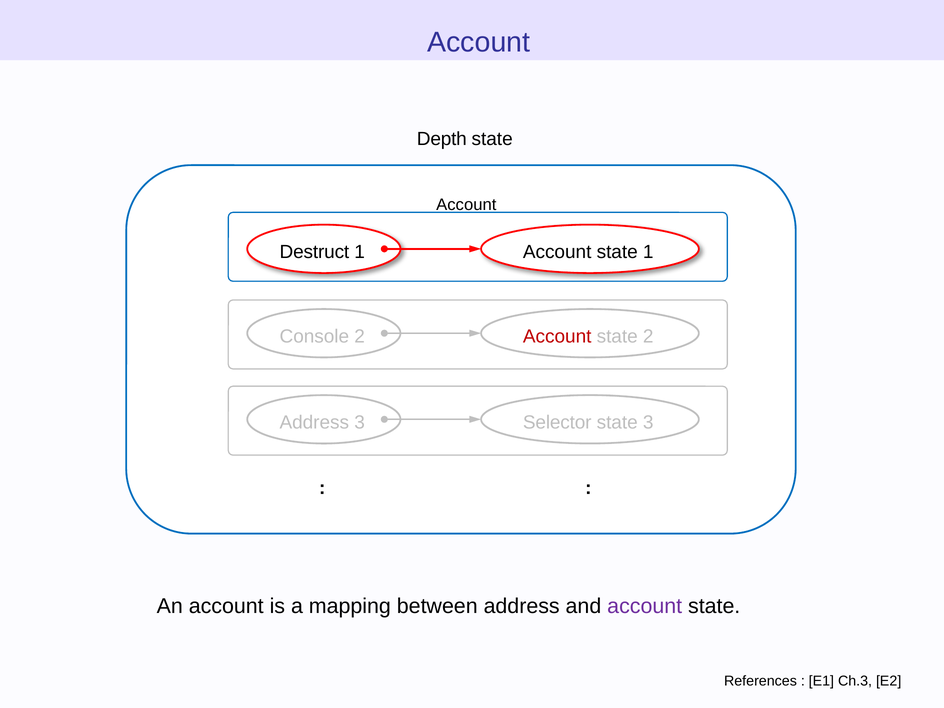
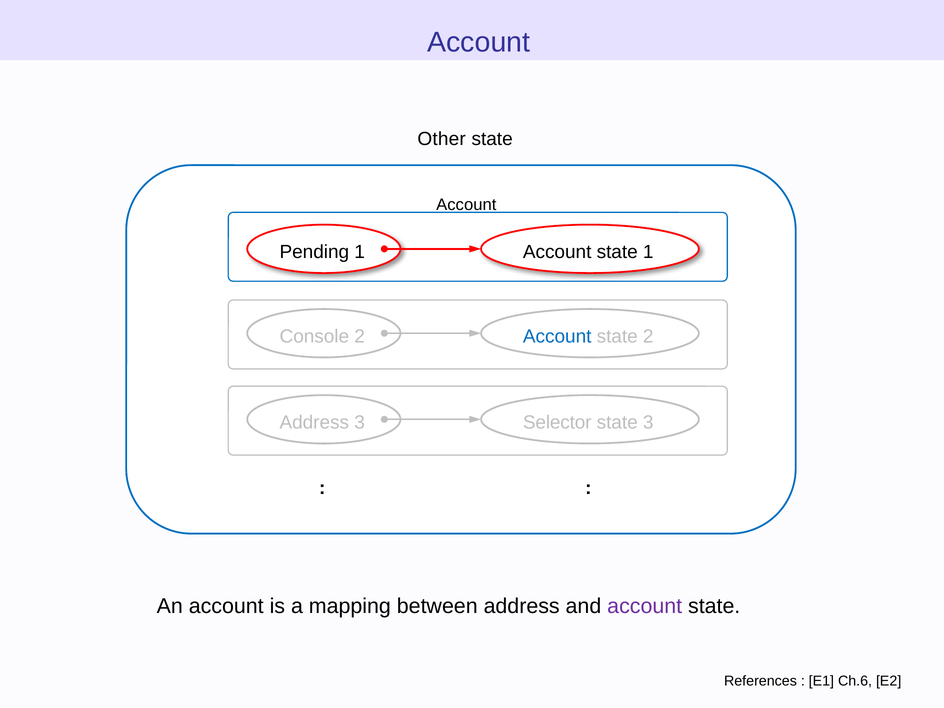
Depth: Depth -> Other (442, 139)
Destruct: Destruct -> Pending (314, 252)
Account colour: red -> blue (557, 336)
Ch.3: Ch.3 -> Ch.6 (855, 681)
